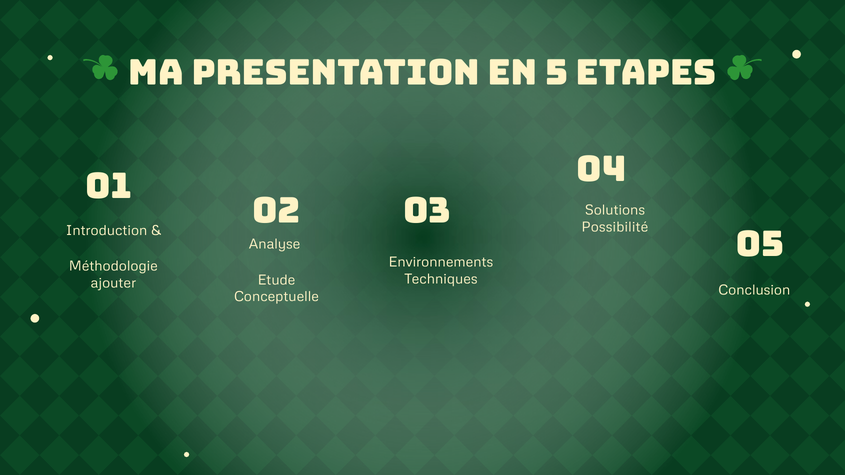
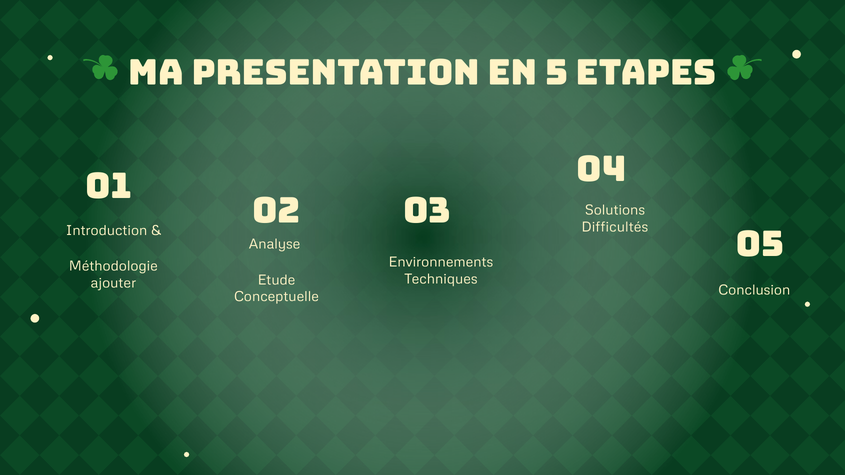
Possibilité: Possibilité -> Difficultés (615, 227)
